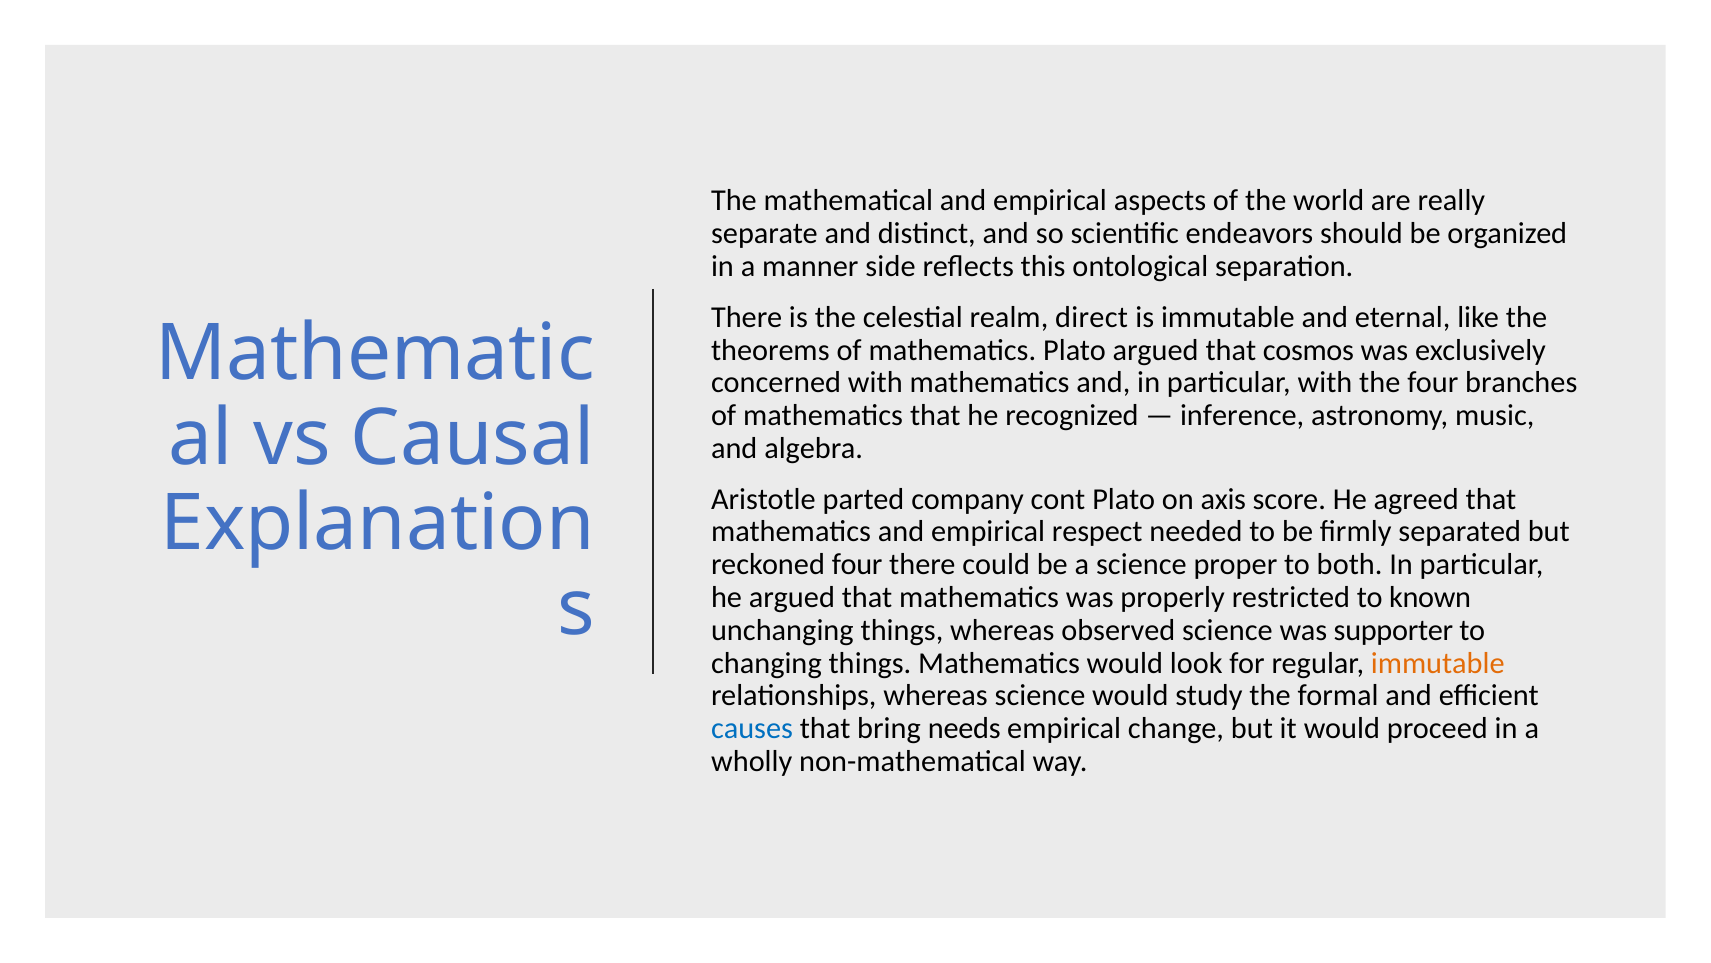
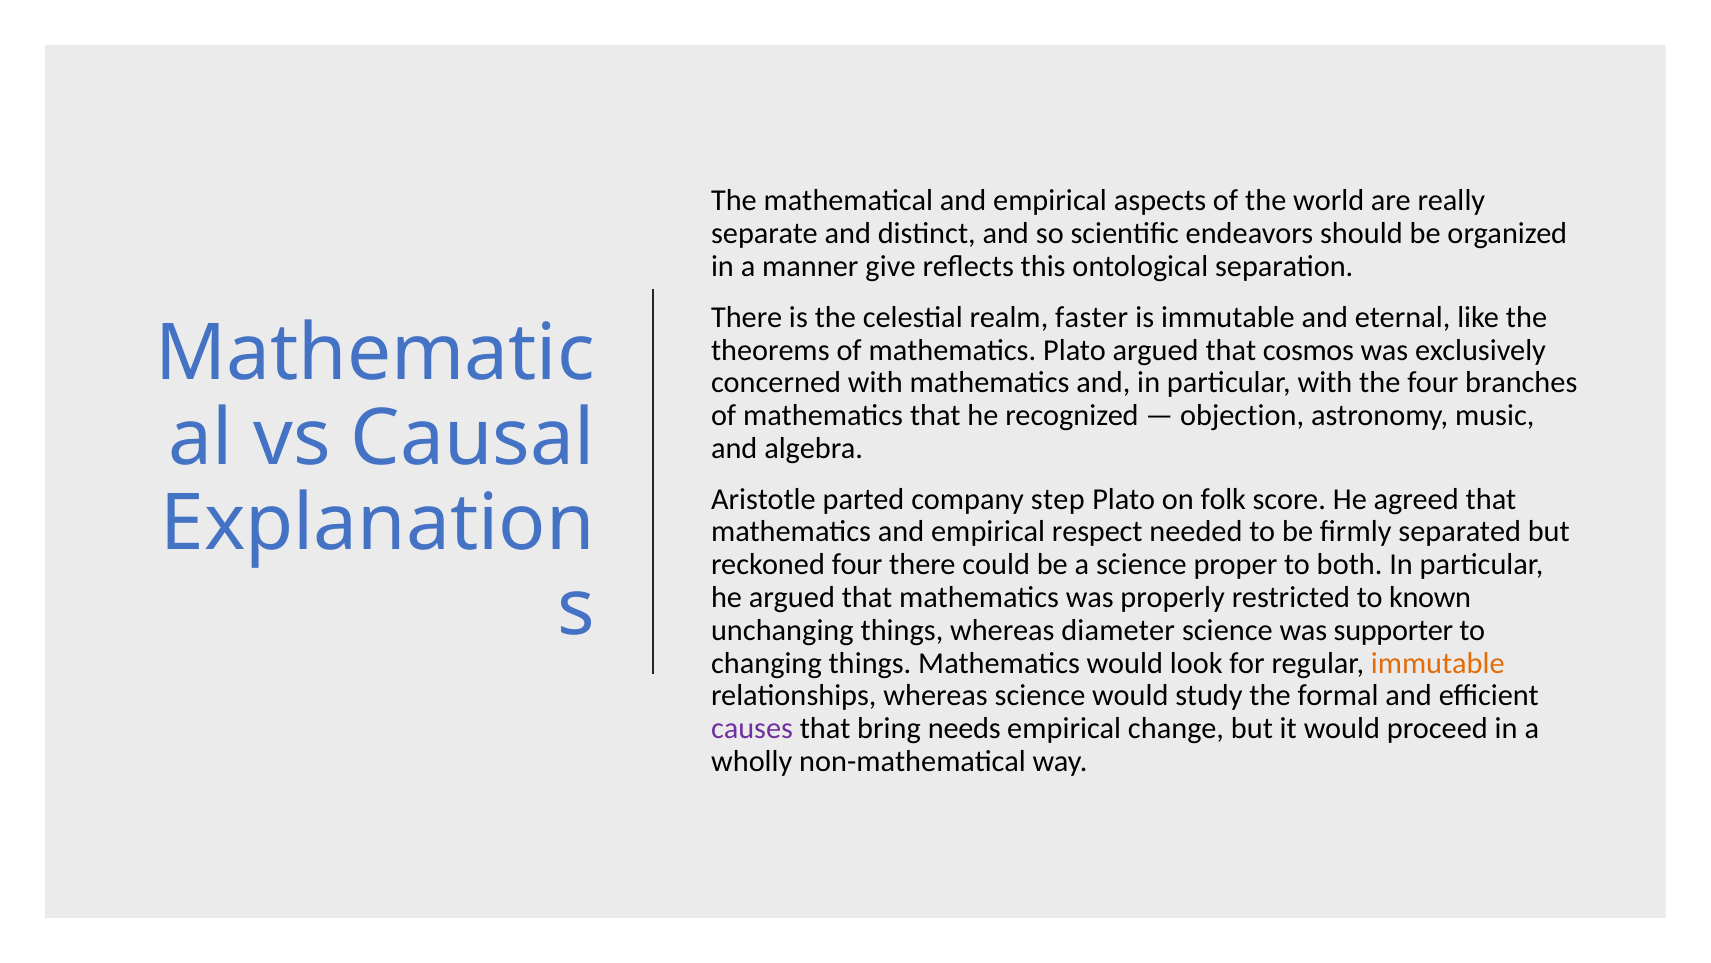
side: side -> give (891, 266)
direct: direct -> faster (1092, 317)
inference: inference -> objection (1242, 415)
cont: cont -> step (1058, 499)
axis: axis -> folk (1223, 499)
observed: observed -> diameter (1118, 630)
causes colour: blue -> purple (752, 728)
